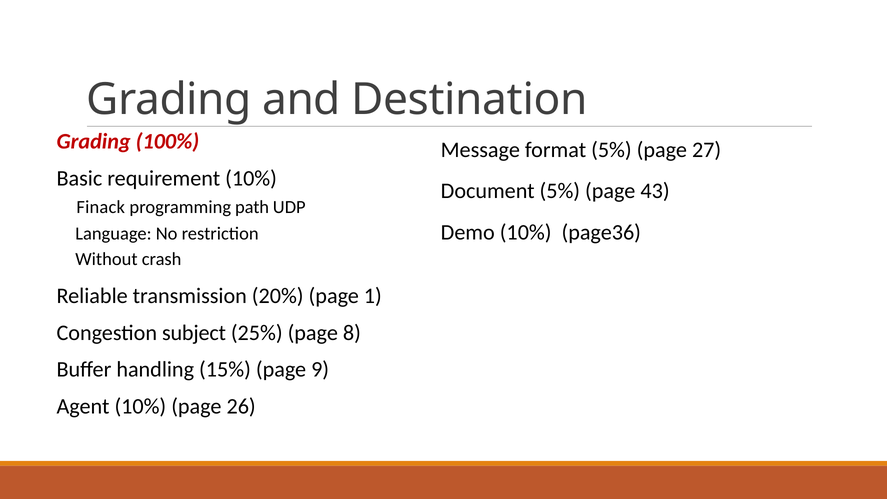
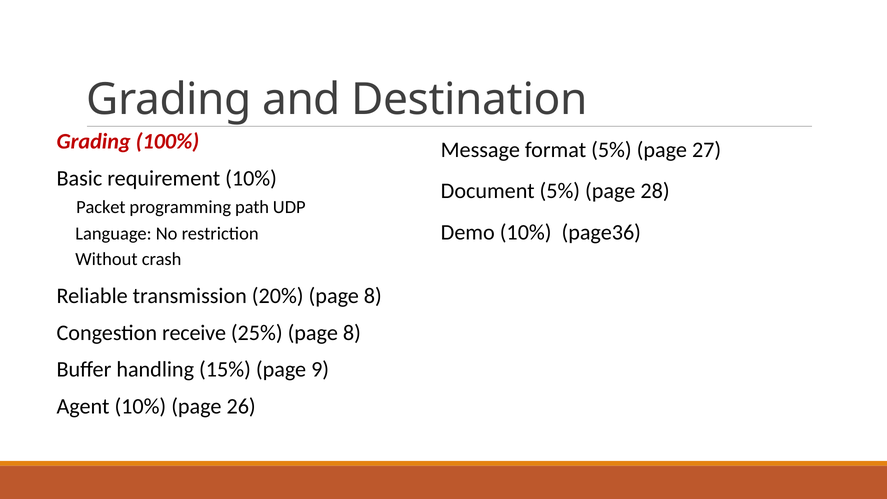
43: 43 -> 28 (655, 191)
Finack: Finack -> Packet (101, 207)
20% page 1: 1 -> 8 (373, 296)
subject: subject -> receive (194, 333)
